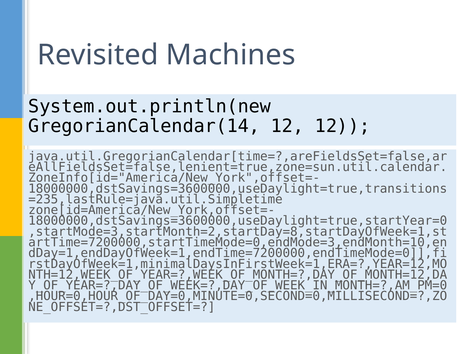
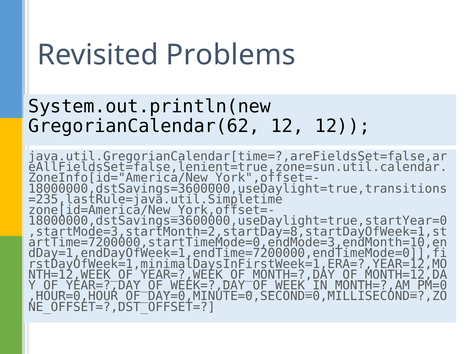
Machines: Machines -> Problems (231, 55)
GregorianCalendar(14: GregorianCalendar(14 -> GregorianCalendar(62 (144, 126)
